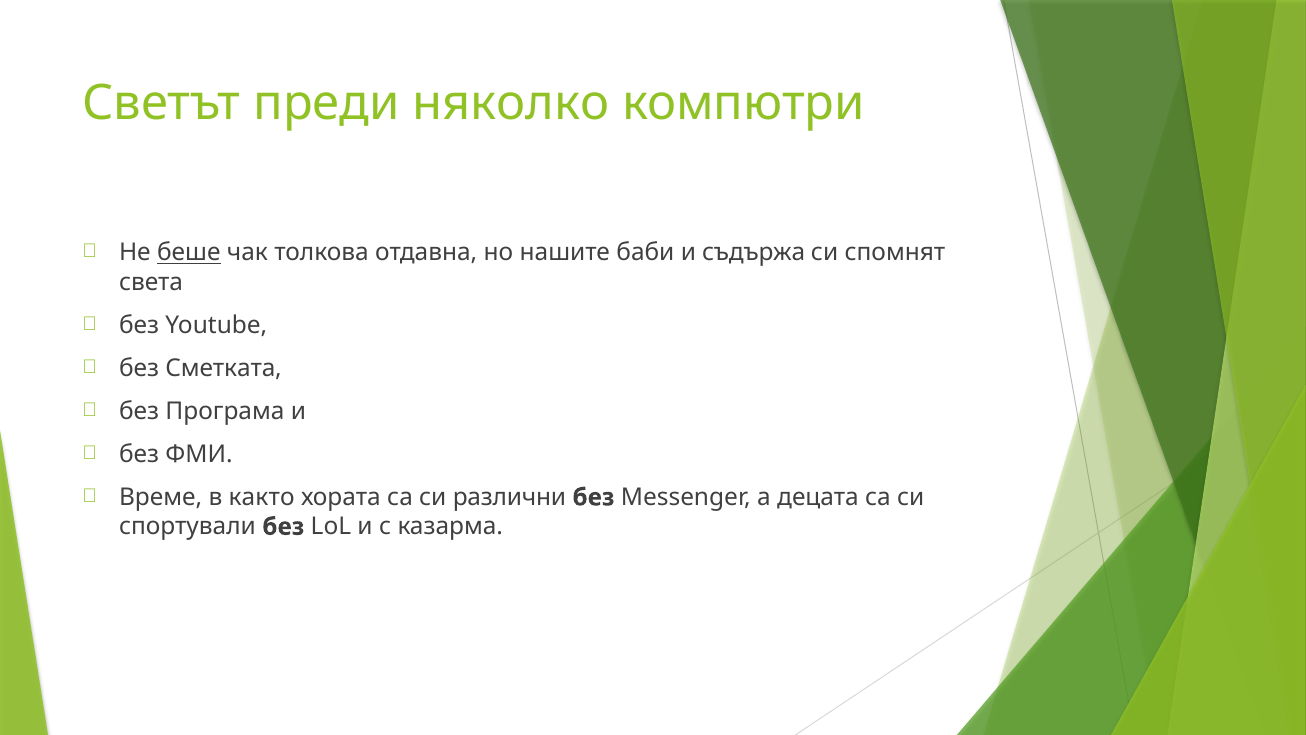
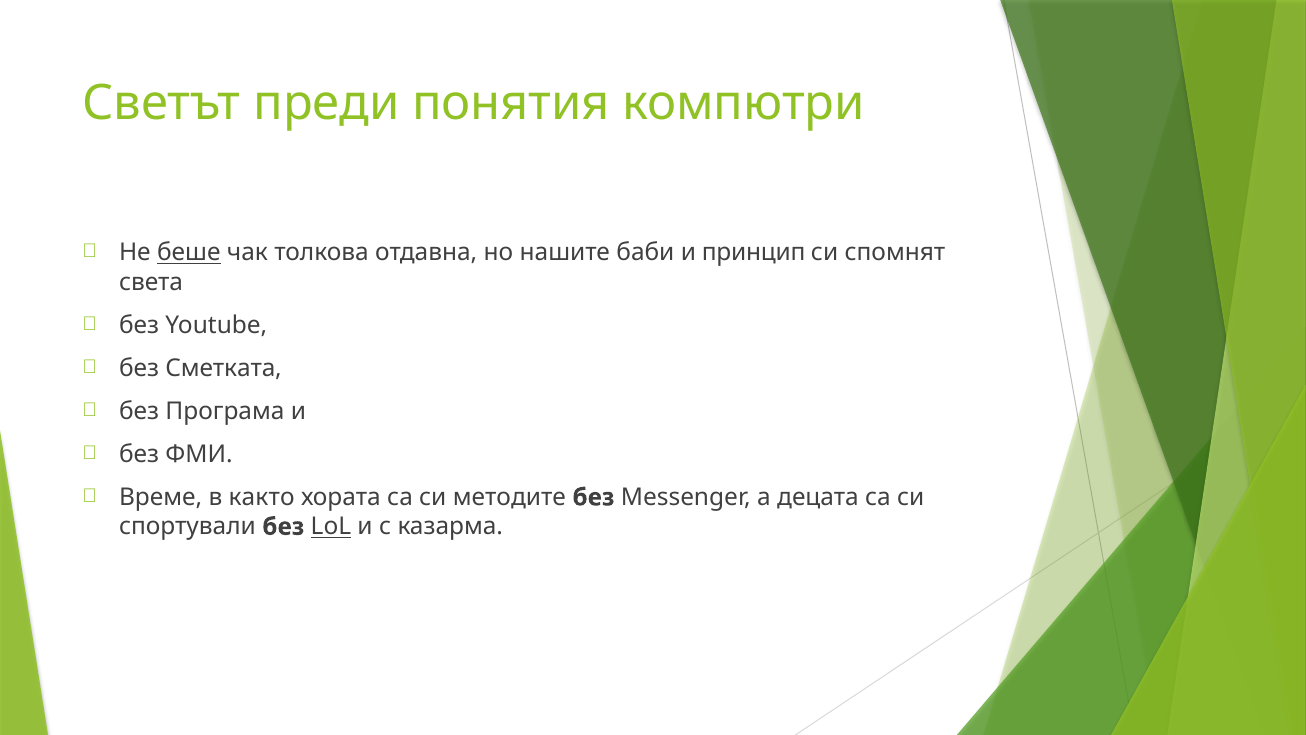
няколко: няколко -> понятия (511, 103)
съдържа: съдържа -> принцип (754, 253)
различни: различни -> методите (509, 497)
LoL underline: none -> present (331, 527)
